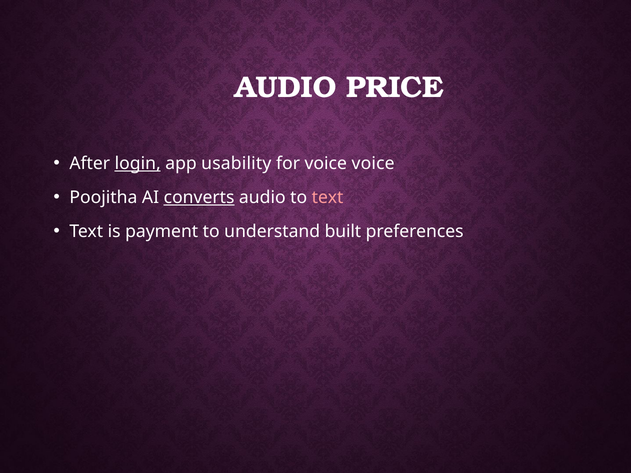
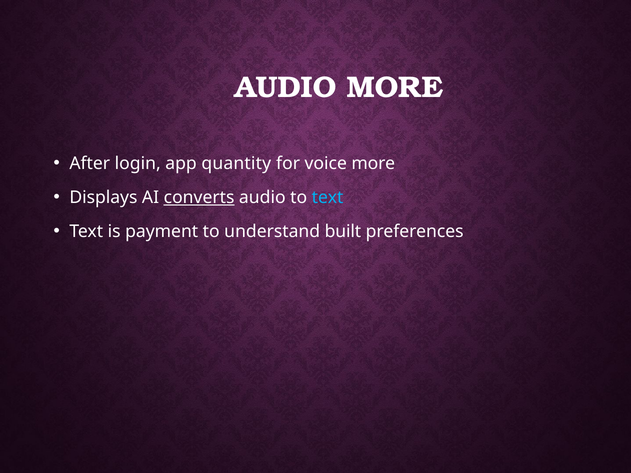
AUDIO PRICE: PRICE -> MORE (395, 88)
login underline: present -> none (138, 164)
usability: usability -> quantity (236, 164)
voice voice: voice -> more (373, 164)
Poojitha: Poojitha -> Displays (103, 198)
text colour: pink -> light blue (328, 198)
